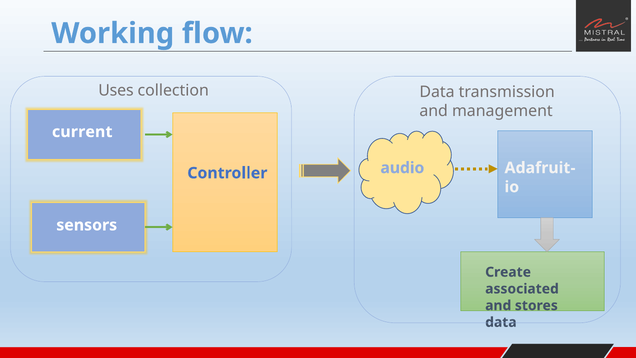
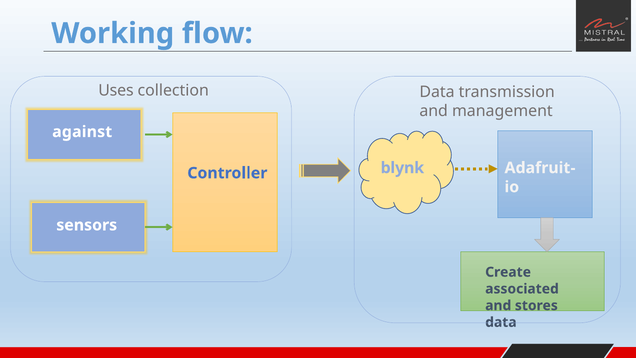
current: current -> against (82, 132)
audio: audio -> blynk (402, 168)
